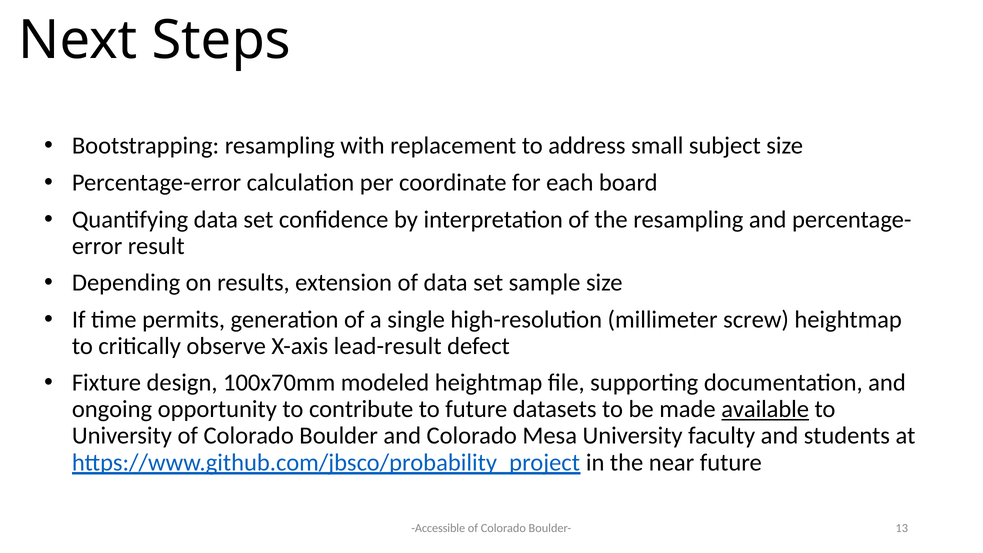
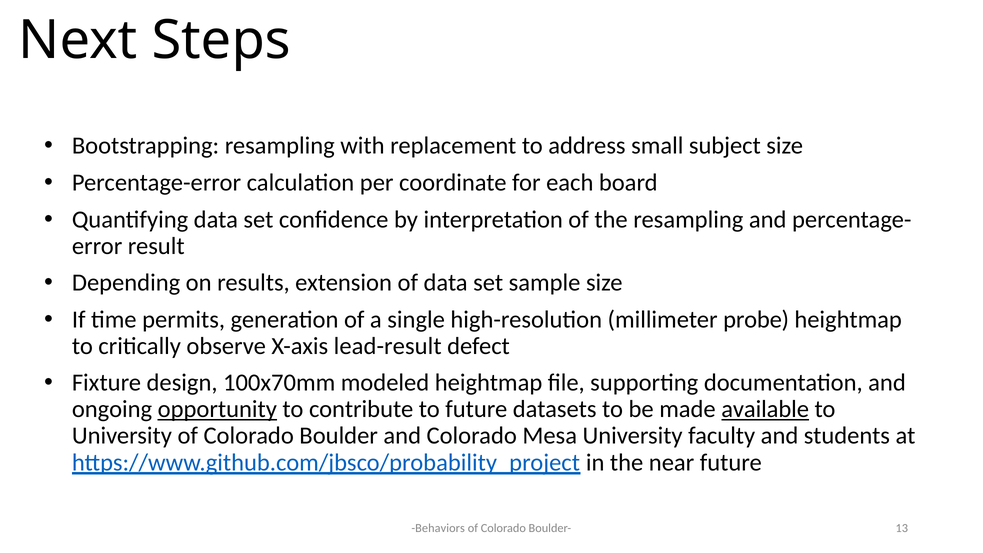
screw: screw -> probe (756, 319)
opportunity underline: none -> present (217, 409)
Accessible: Accessible -> Behaviors (438, 528)
